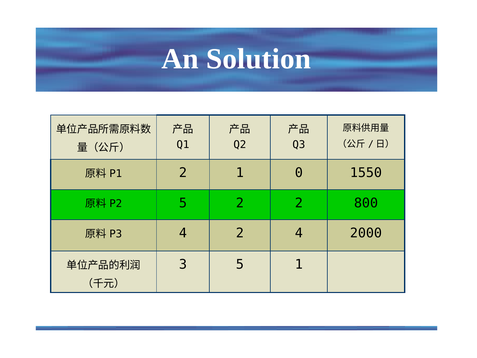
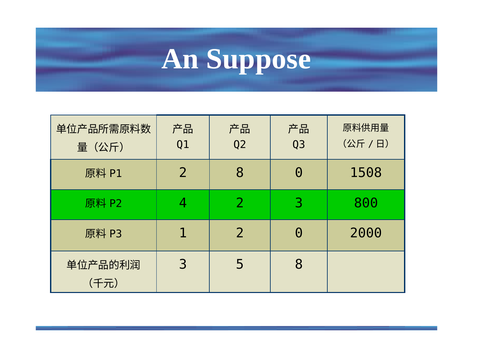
Solution: Solution -> Suppose (259, 59)
2 1: 1 -> 8 (240, 173)
1550: 1550 -> 1508 (366, 173)
5: 5 -> 4 (183, 203)
2 2: 2 -> 3 (299, 203)
4: 4 -> 1 (183, 233)
2 4: 4 -> 0 (299, 233)
5 1: 1 -> 8 (299, 264)
